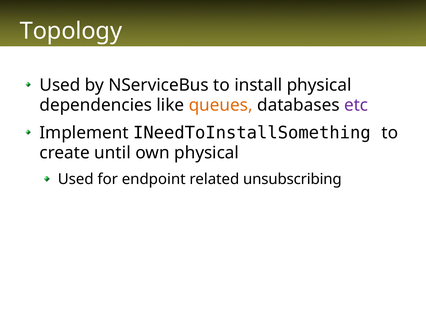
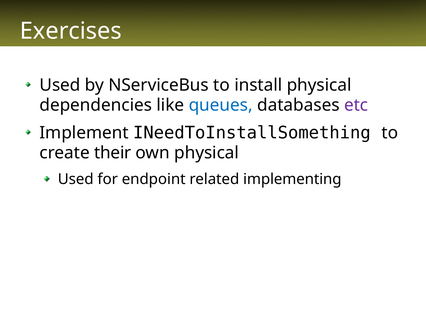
Topology: Topology -> Exercises (71, 31)
queues colour: orange -> blue (221, 105)
until: until -> their (113, 153)
unsubscribing: unsubscribing -> implementing (292, 179)
